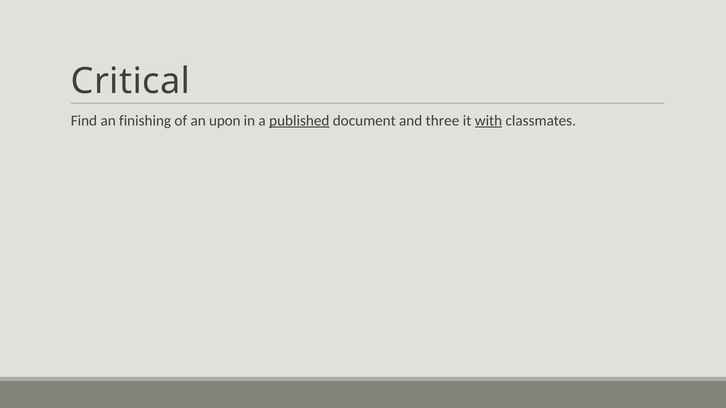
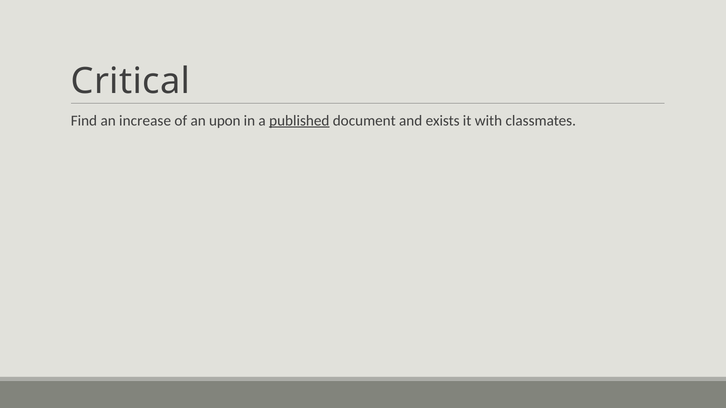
finishing: finishing -> increase (145, 121)
three: three -> exists (443, 121)
with underline: present -> none (488, 121)
